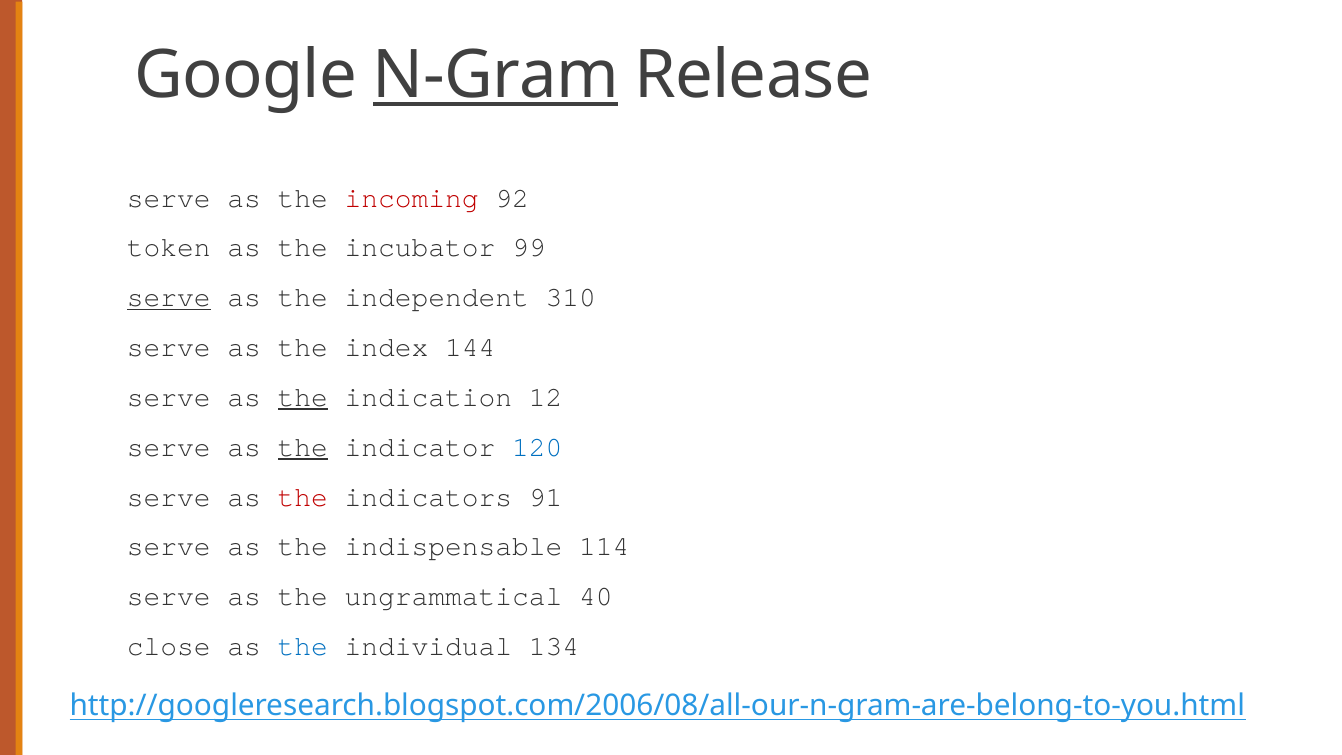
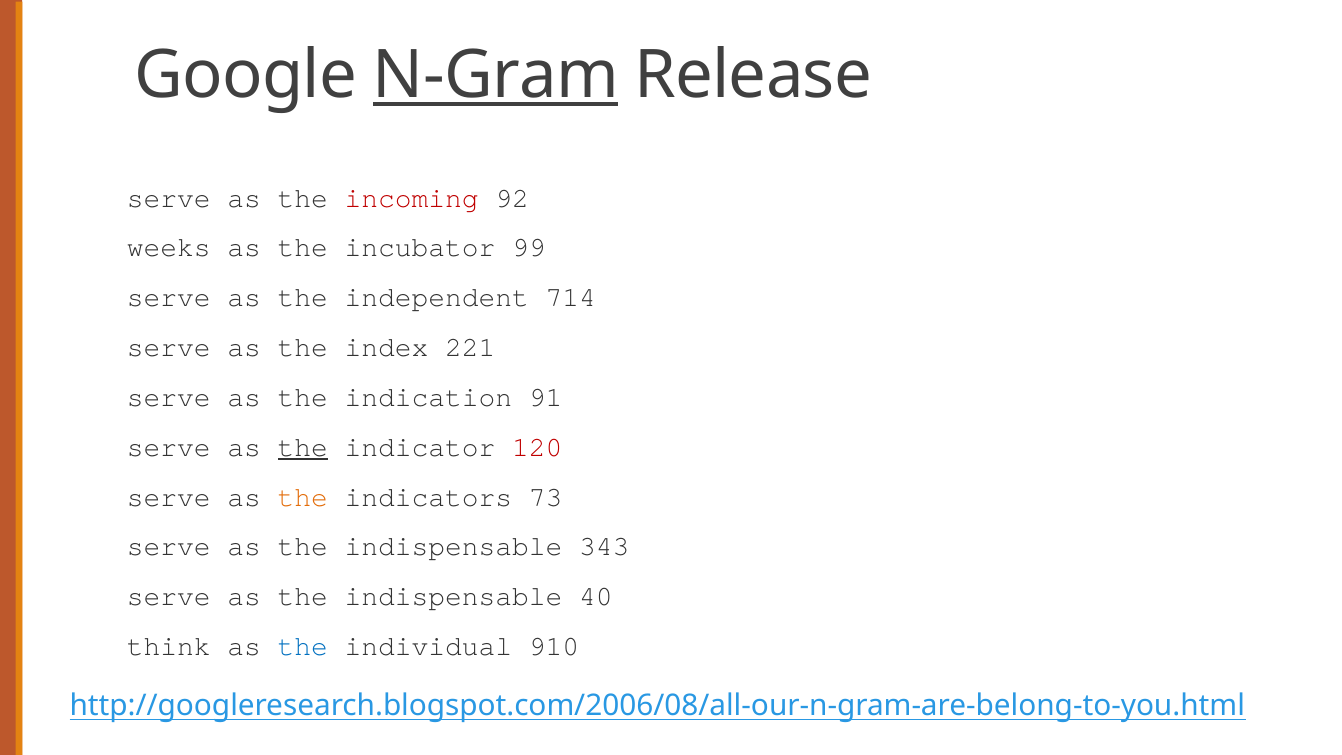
token: token -> weeks (169, 248)
serve underline: present -> none (169, 297)
310: 310 -> 714 (571, 297)
144: 144 -> 221 (470, 347)
the underline: present -> none (303, 397)
12: 12 -> 91 (546, 397)
120 colour: blue -> red (537, 447)
the colour: red -> orange (303, 497)
91: 91 -> 73 (546, 497)
114: 114 -> 343 (604, 547)
ungrammatical: ungrammatical -> indispensable (454, 596)
close: close -> think (169, 646)
134: 134 -> 910 (554, 646)
